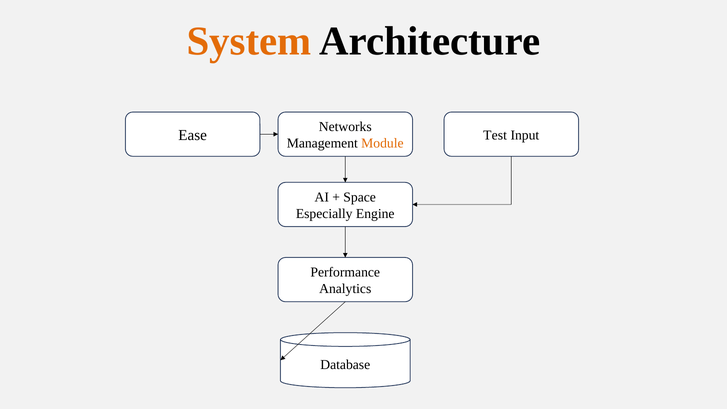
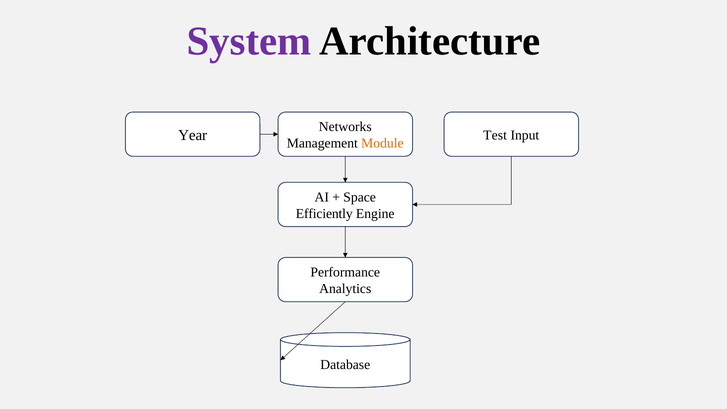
System colour: orange -> purple (249, 41)
Ease: Ease -> Year (193, 135)
Especially: Especially -> Efficiently (324, 214)
